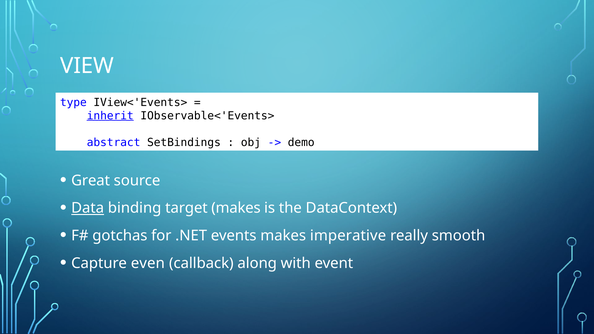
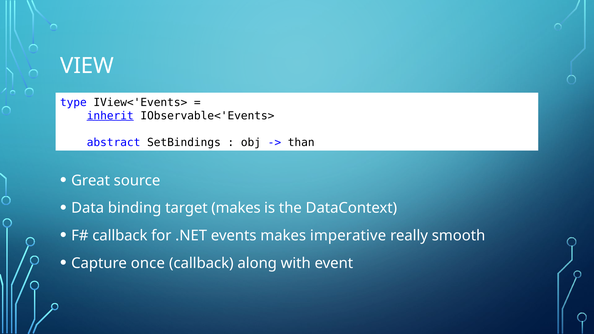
demo: demo -> than (301, 142)
Data underline: present -> none (88, 208)
gotchas: gotchas -> callback (120, 236)
even: even -> once (148, 263)
